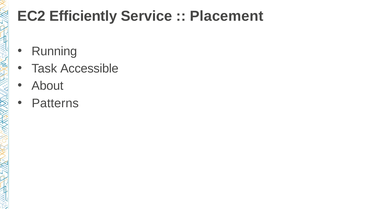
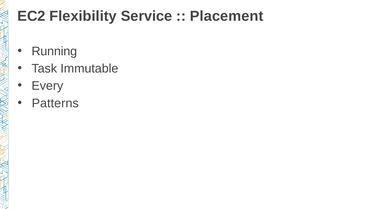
Efficiently: Efficiently -> Flexibility (83, 16)
Accessible: Accessible -> Immutable (89, 69)
About: About -> Every (47, 86)
